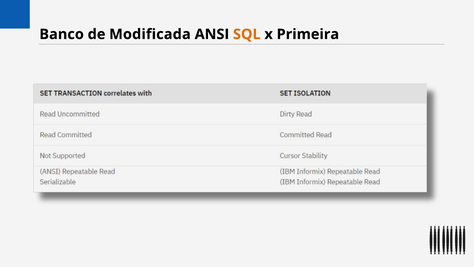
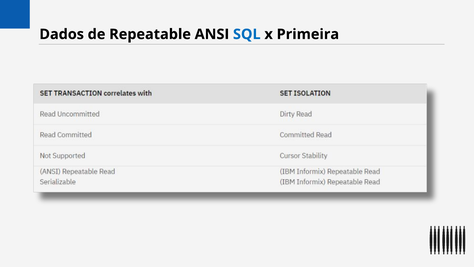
Banco: Banco -> Dados (62, 34)
Modificada: Modificada -> Repeatable (150, 34)
SQL colour: orange -> blue (247, 34)
